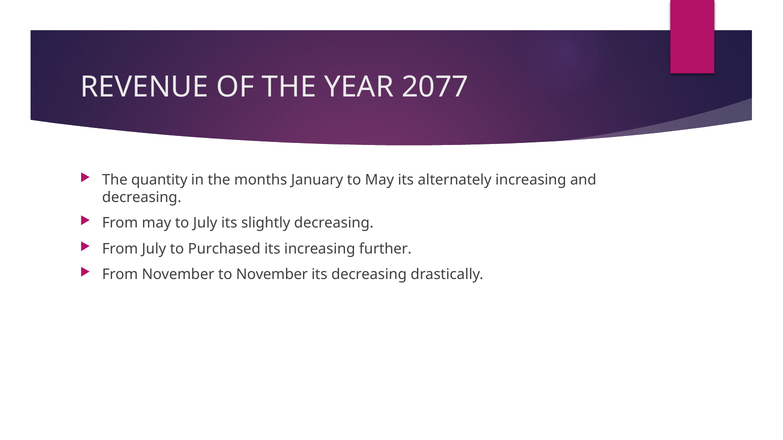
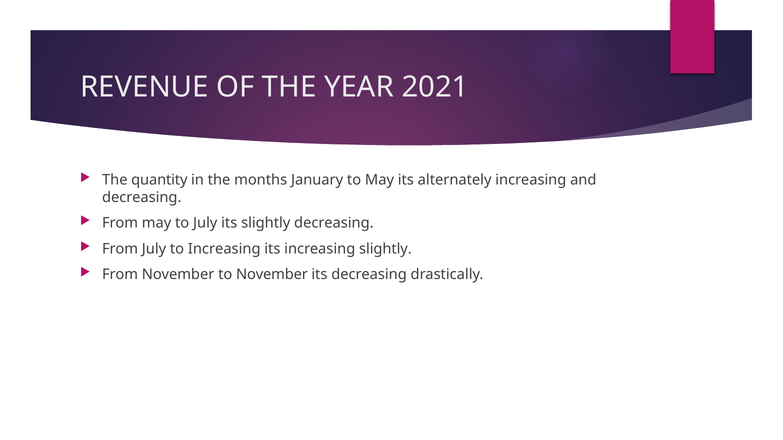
2077: 2077 -> 2021 (435, 87)
to Purchased: Purchased -> Increasing (224, 249)
increasing further: further -> slightly (385, 249)
